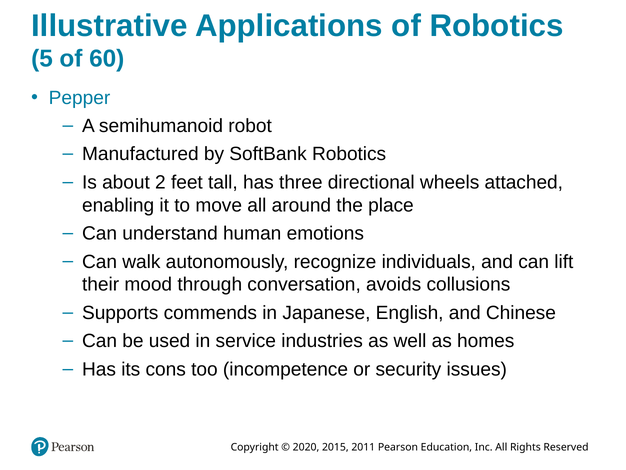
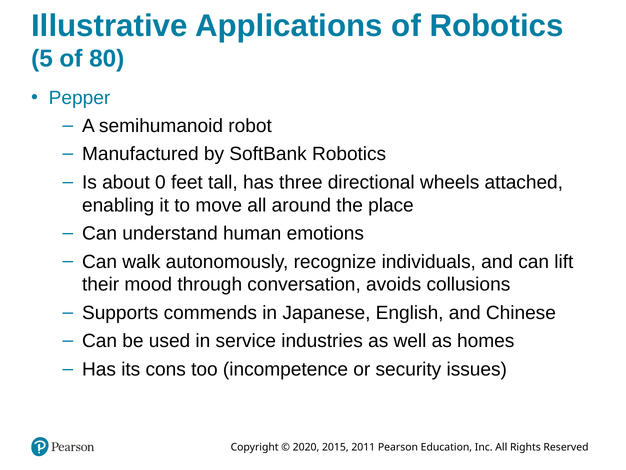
60: 60 -> 80 (107, 59)
2: 2 -> 0 (160, 182)
